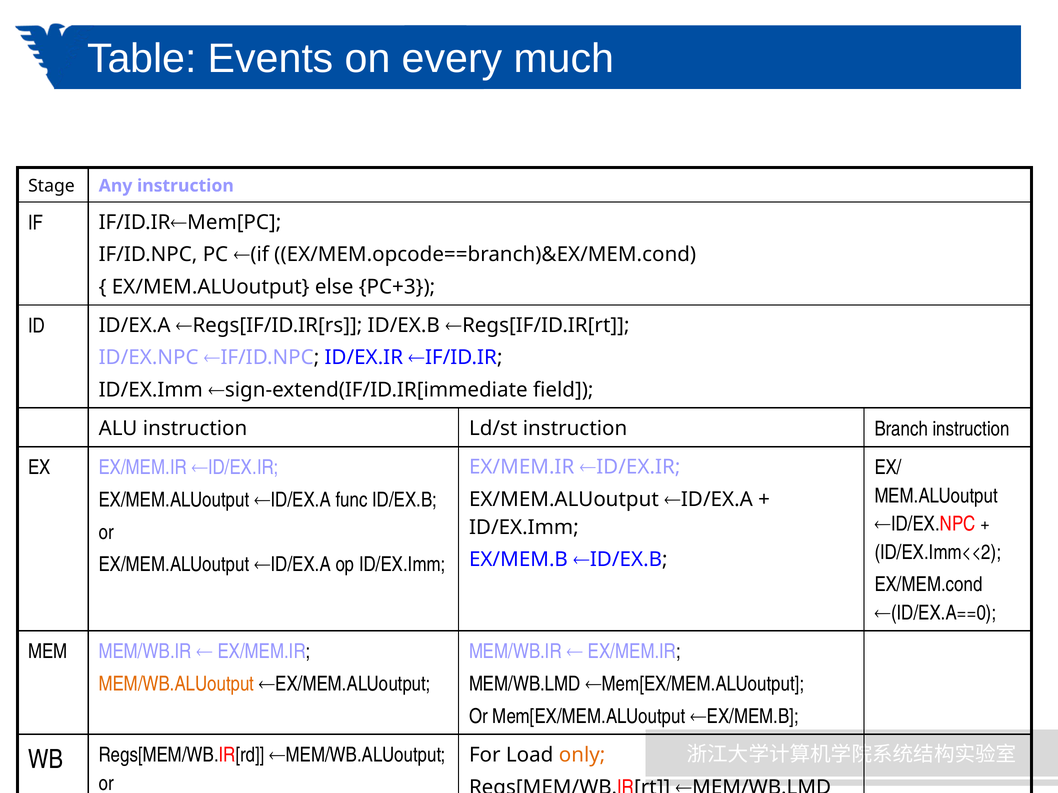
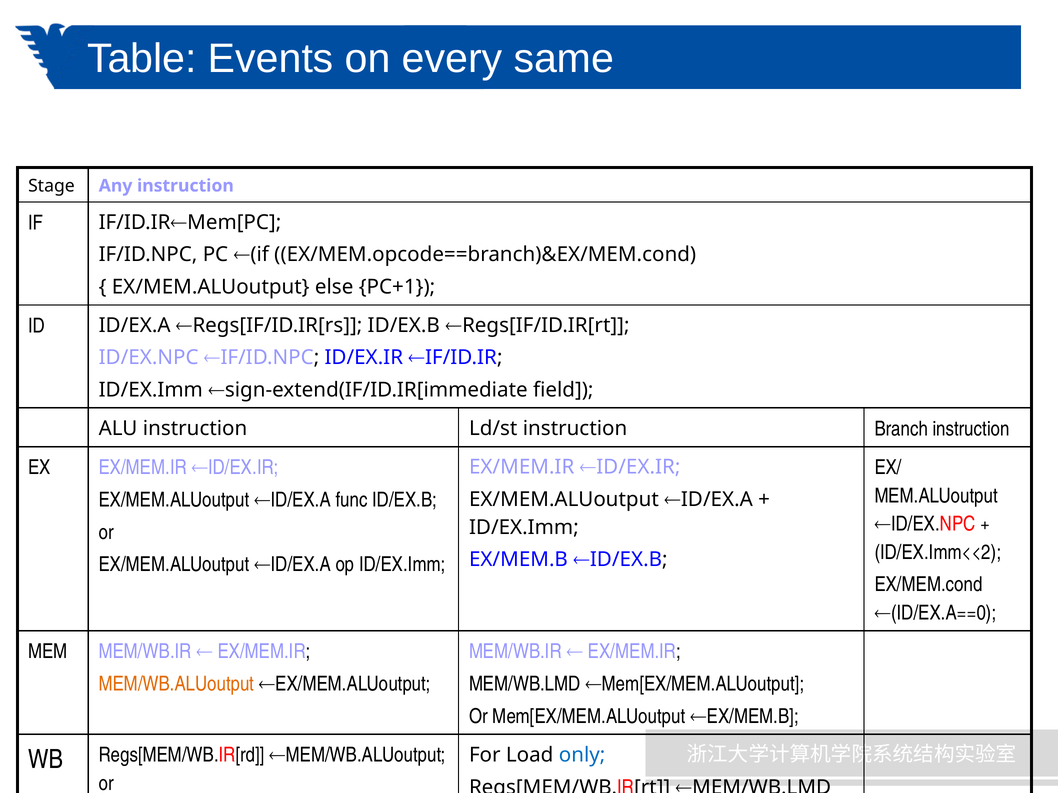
much: much -> same (564, 59)
PC+3: PC+3 -> PC+1 (397, 287)
only colour: orange -> blue (582, 755)
